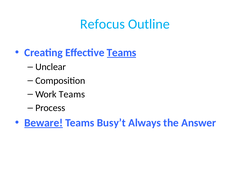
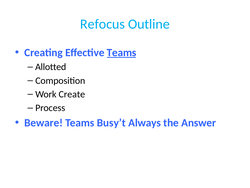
Unclear: Unclear -> Allotted (51, 67)
Work Teams: Teams -> Create (72, 94)
Beware underline: present -> none (44, 122)
